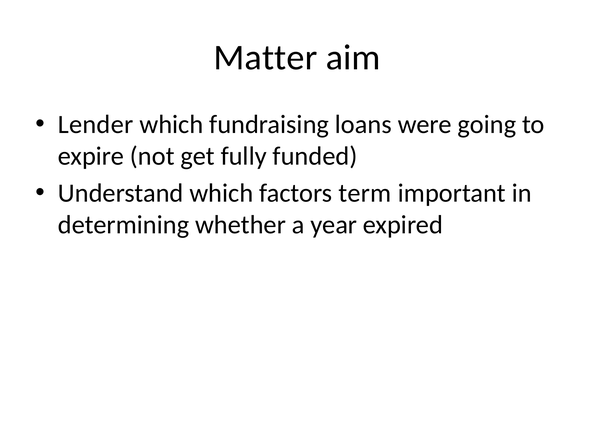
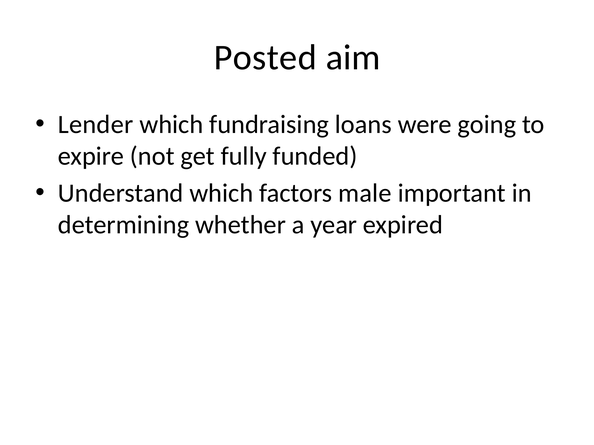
Matter: Matter -> Posted (265, 58)
term: term -> male (365, 193)
